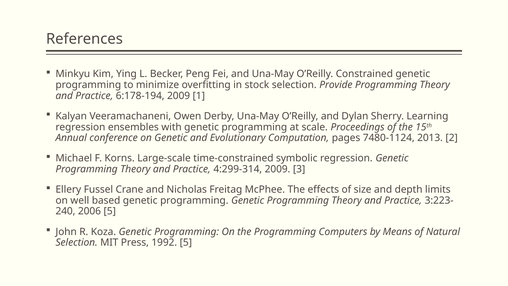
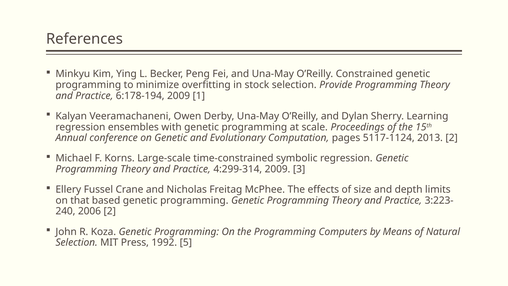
7480-1124: 7480-1124 -> 5117-1124 (389, 138)
well: well -> that (80, 200)
2006 5: 5 -> 2 (110, 211)
